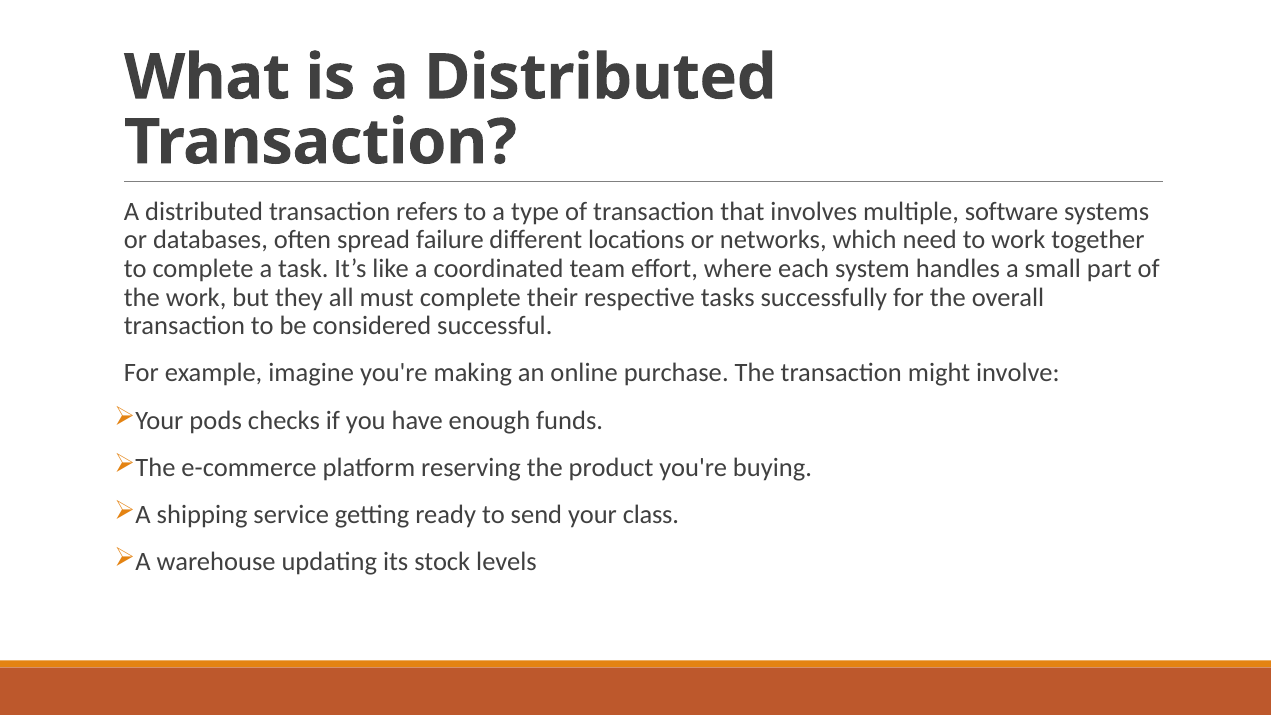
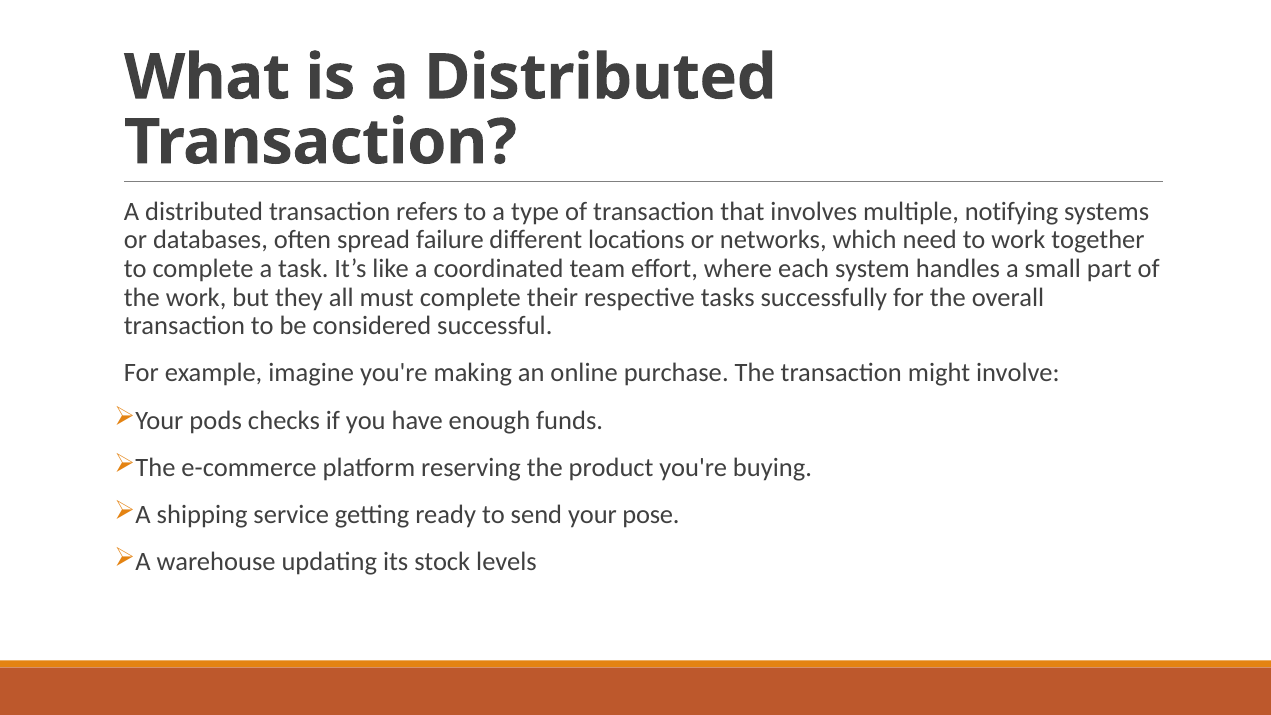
software: software -> notifying (1012, 211)
class: class -> pose (651, 515)
